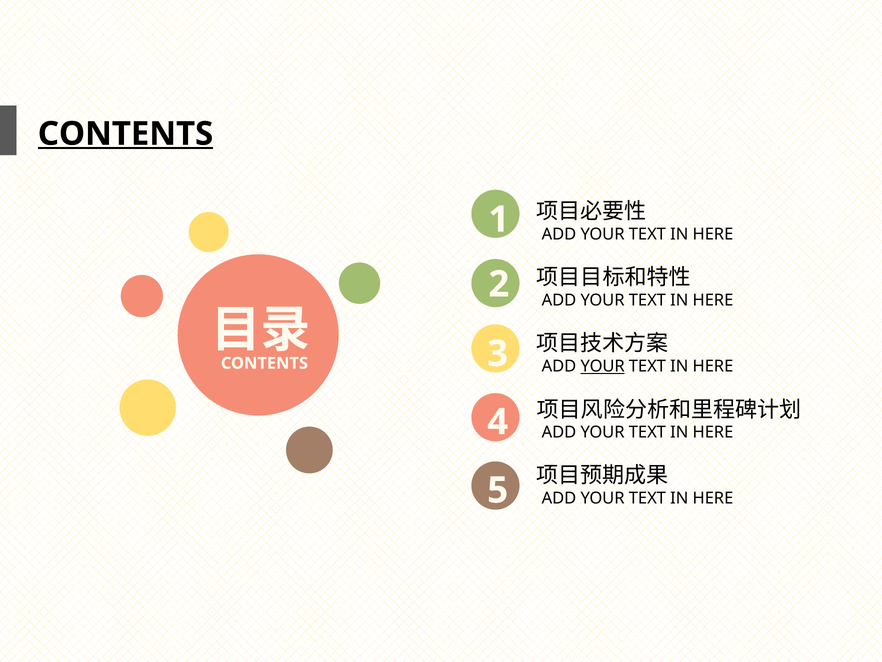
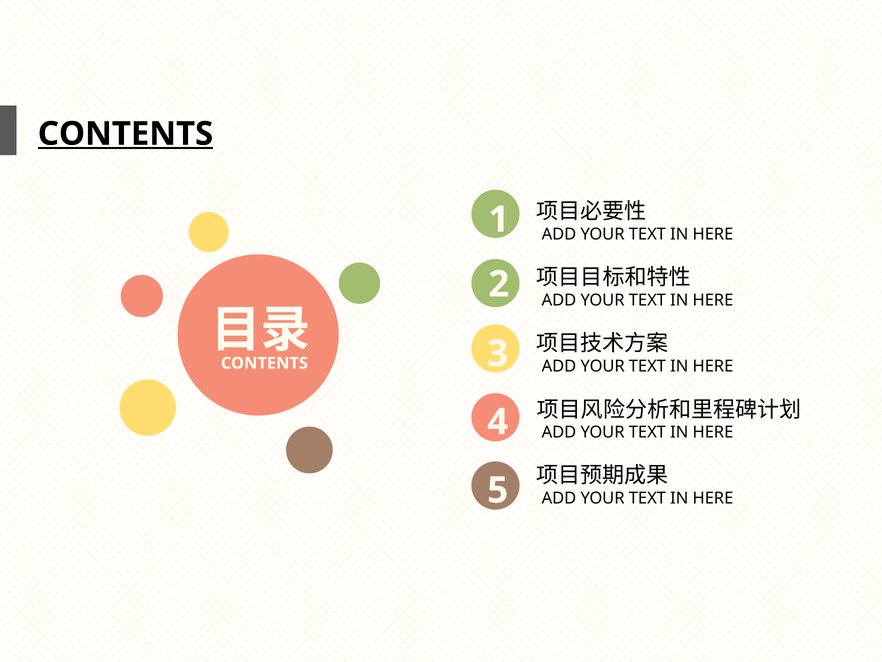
YOUR underline: present -> none (603, 366)
